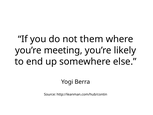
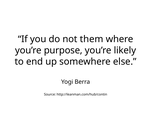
meeting: meeting -> purpose (63, 50)
